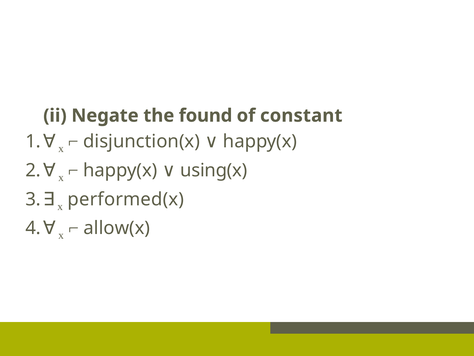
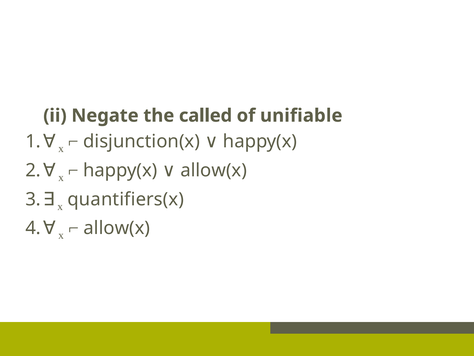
found: found -> called (206, 115)
constant: constant -> unifiable (301, 115)
happy(x using(x: using(x -> allow(x (214, 170)
performed(x: performed(x -> quantifiers(x (126, 199)
